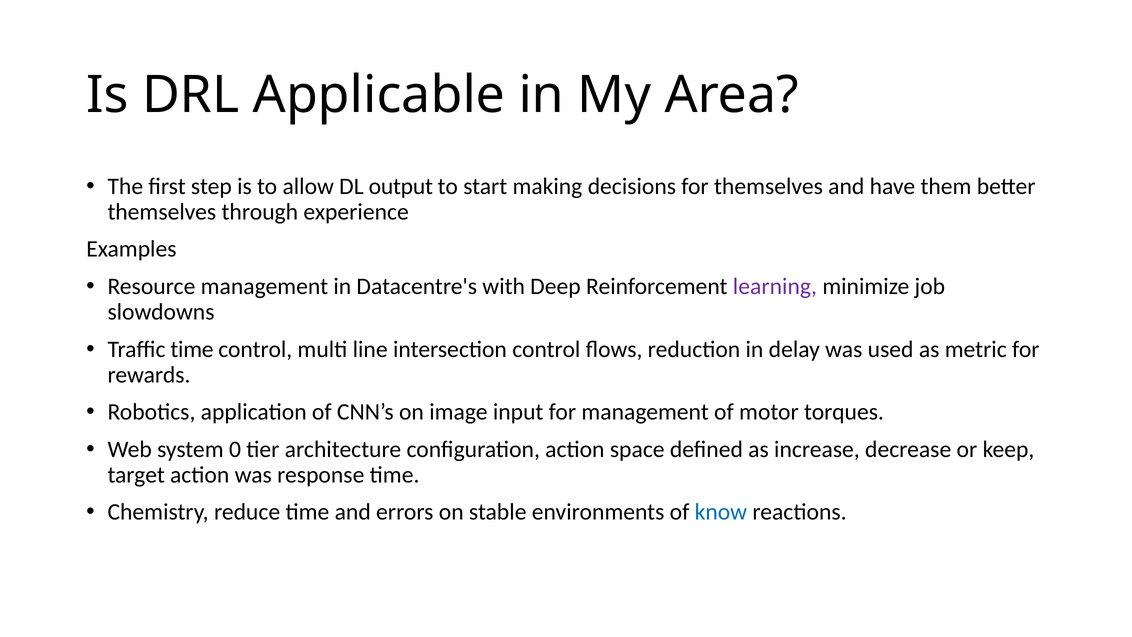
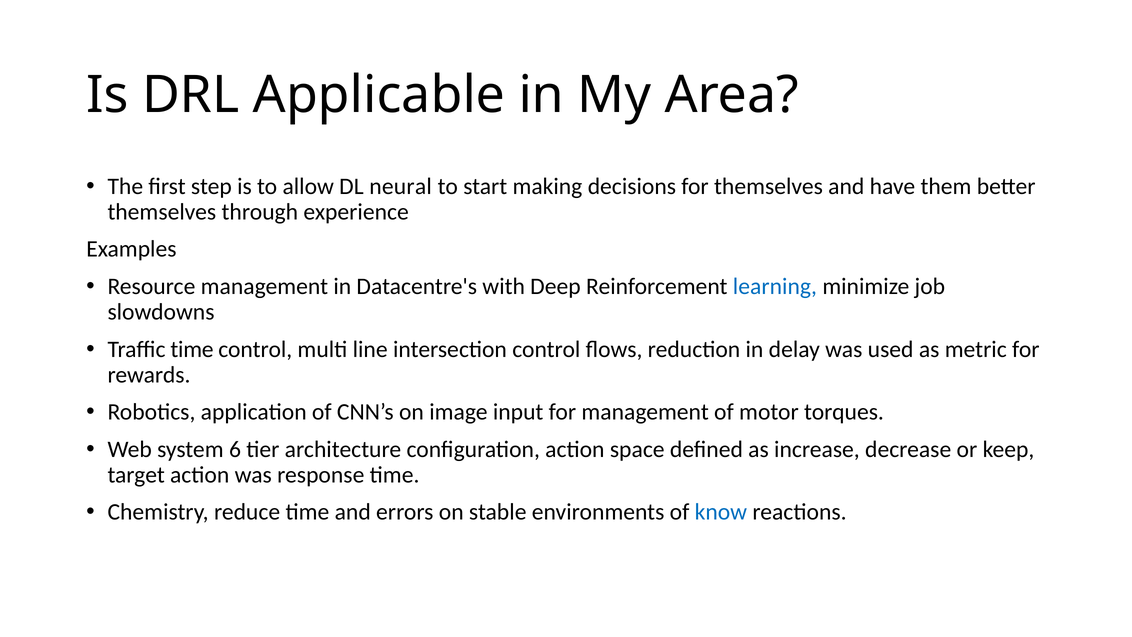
output: output -> neural (401, 186)
learning colour: purple -> blue (775, 286)
0: 0 -> 6 (235, 449)
